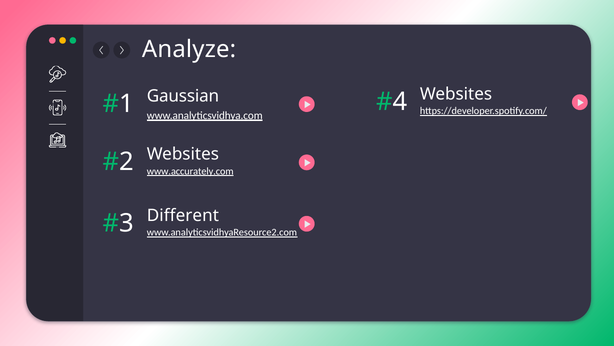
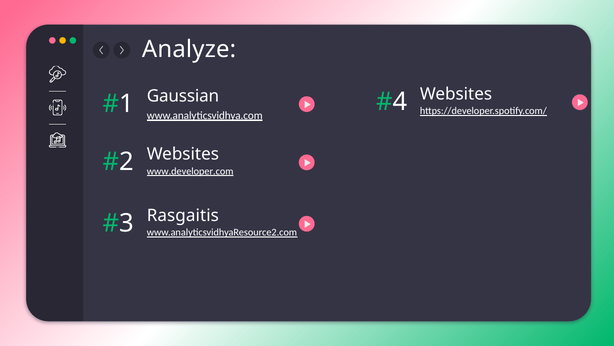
www.accurately.com: www.accurately.com -> www.developer.com (190, 171)
Different: Different -> Rasgaitis (183, 215)
